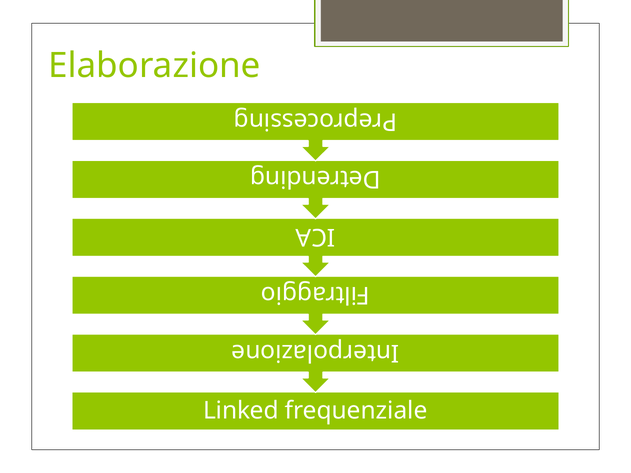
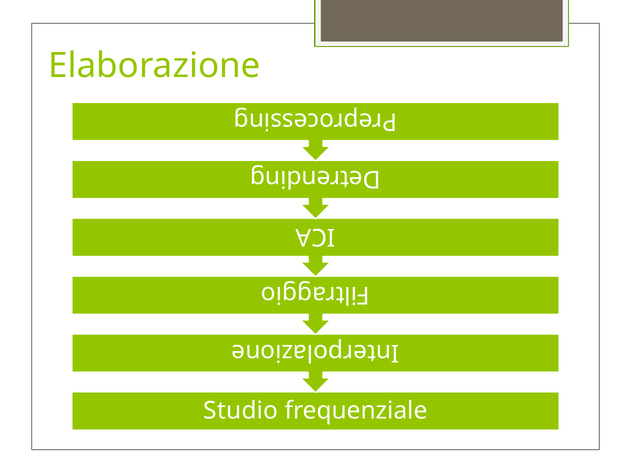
Linked: Linked -> Studio (241, 411)
